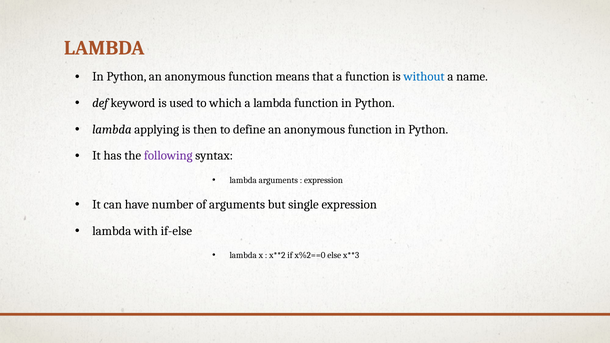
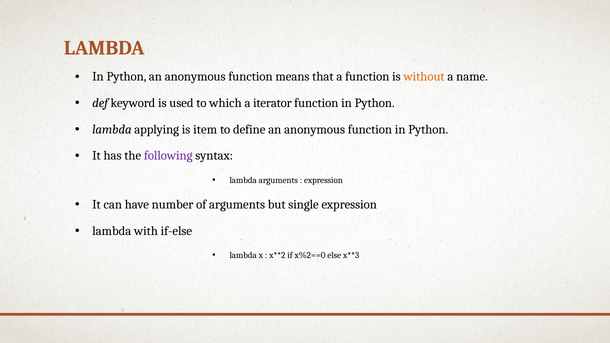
without colour: blue -> orange (424, 77)
a lambda: lambda -> iterator (272, 103)
then: then -> item (205, 129)
